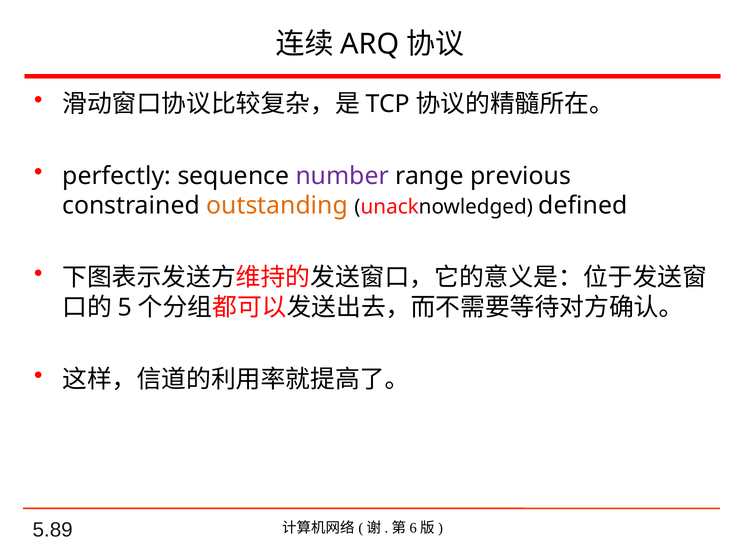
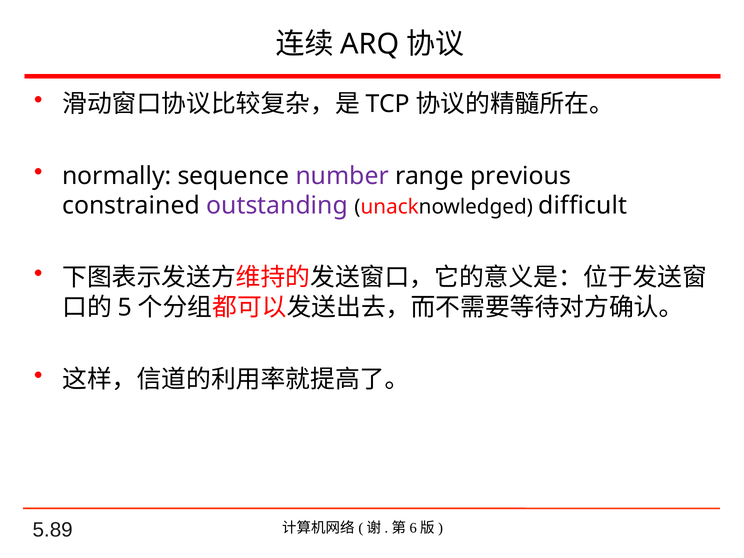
perfectly: perfectly -> normally (117, 176)
outstanding colour: orange -> purple (277, 206)
defined: defined -> difficult (583, 206)
